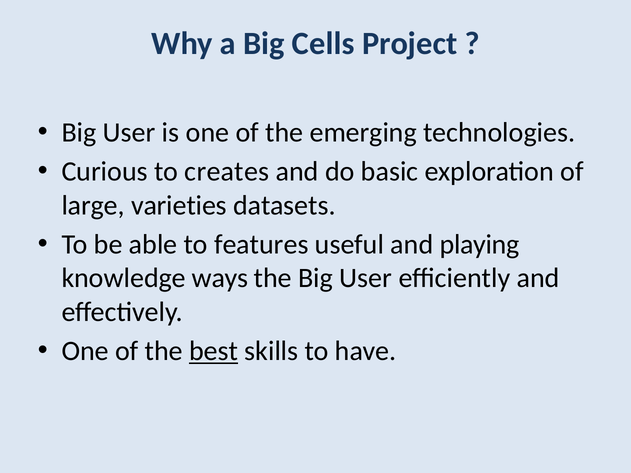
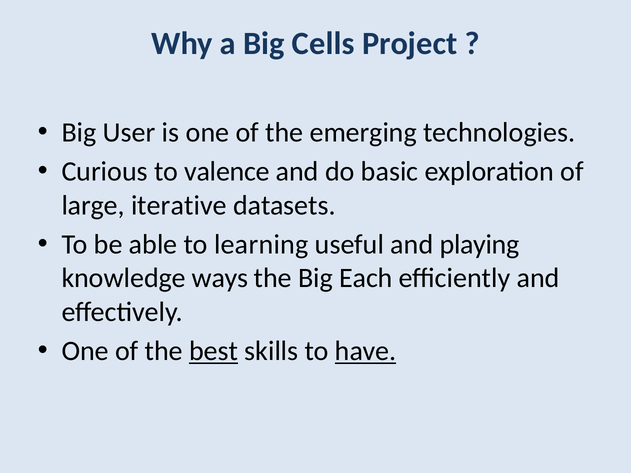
creates: creates -> valence (227, 172)
varieties: varieties -> iterative (179, 205)
features: features -> learning (261, 245)
the Big User: User -> Each (366, 278)
have underline: none -> present (366, 351)
